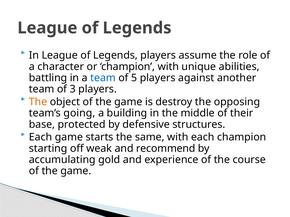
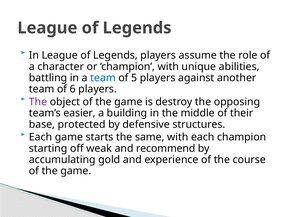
3: 3 -> 6 (73, 89)
The colour: orange -> purple (38, 102)
going: going -> easier (80, 113)
